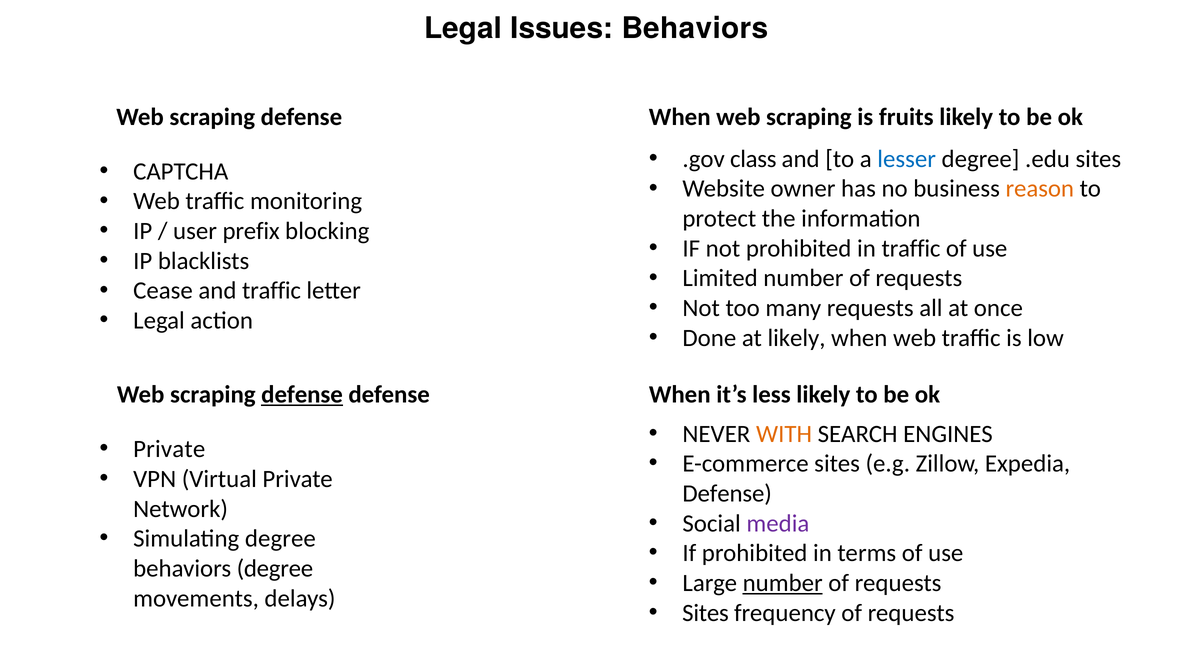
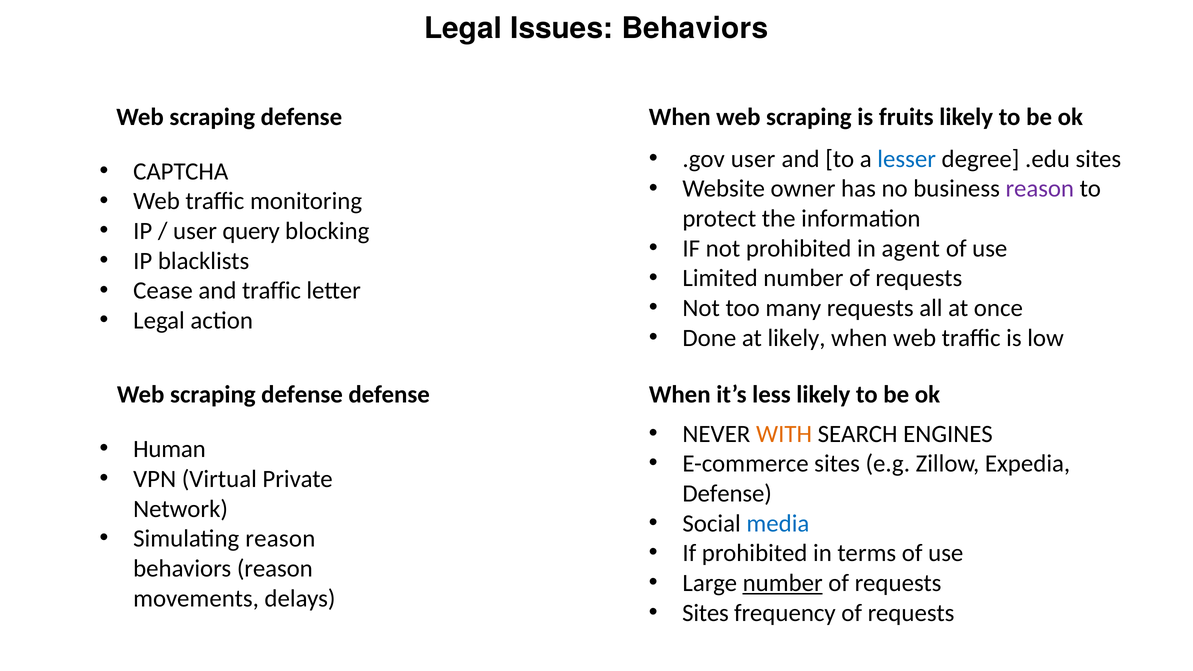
.gov class: class -> user (753, 159)
reason colour: orange -> purple (1040, 189)
prefix: prefix -> query (251, 231)
in traffic: traffic -> agent (911, 248)
defense underline: present -> none (302, 395)
Private: Private -> Human (169, 449)
media colour: purple -> blue (778, 523)
Simulating degree: degree -> reason (280, 539)
behaviors degree: degree -> reason (275, 569)
